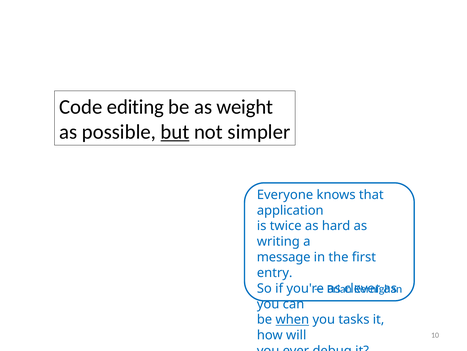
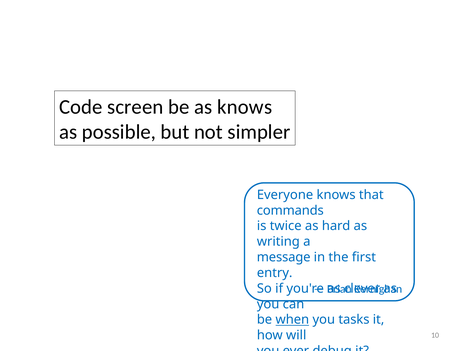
editing: editing -> screen (135, 107)
as weight: weight -> knows (245, 107)
but underline: present -> none (175, 132)
application: application -> commands (290, 210)
